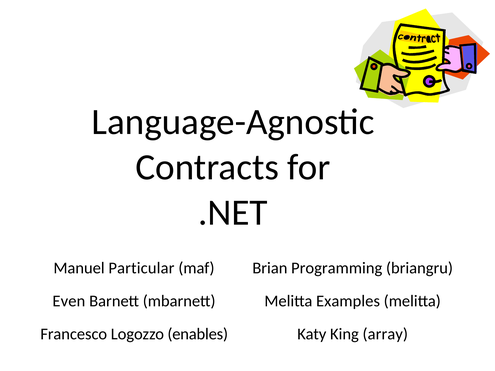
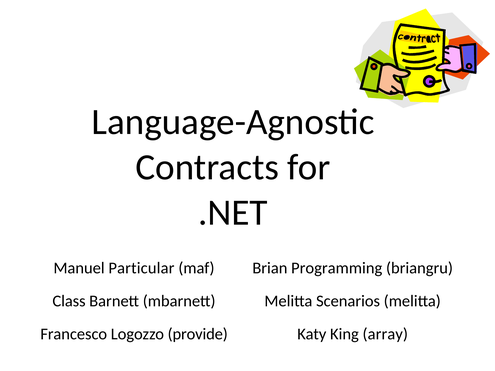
Even: Even -> Class (69, 301)
Examples: Examples -> Scenarios (348, 301)
enables: enables -> provide (198, 334)
